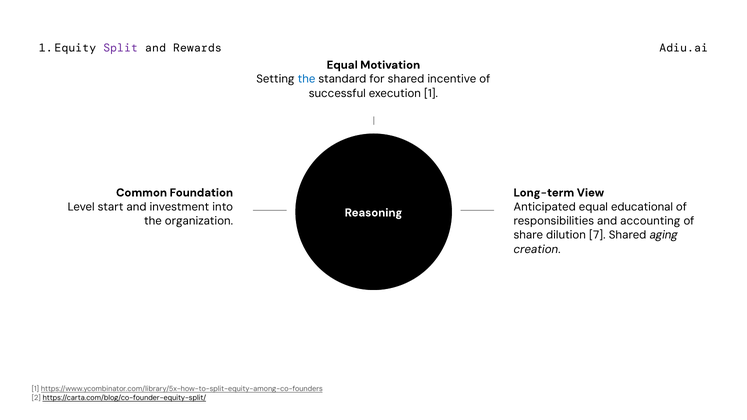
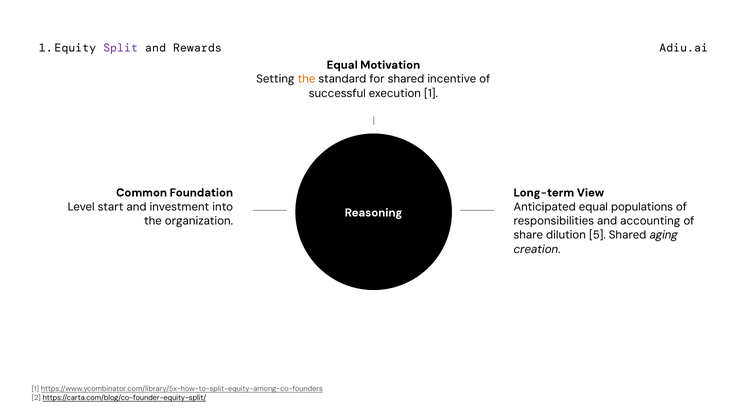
the colour: blue -> orange (307, 79)
educational: educational -> populations (642, 207)
7: 7 -> 5 (597, 235)
